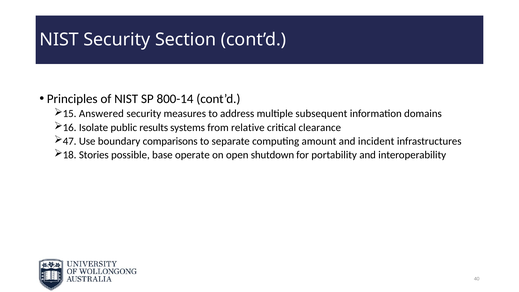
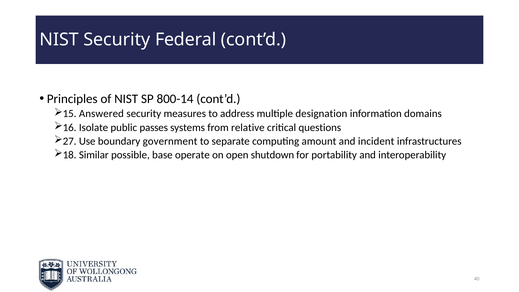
Section: Section -> Federal (186, 40)
subsequent: subsequent -> designation (321, 114)
results: results -> passes (154, 127)
clearance: clearance -> questions (320, 127)
47: 47 -> 27 (70, 141)
comparisons: comparisons -> government (170, 141)
Stories: Stories -> Similar (94, 155)
